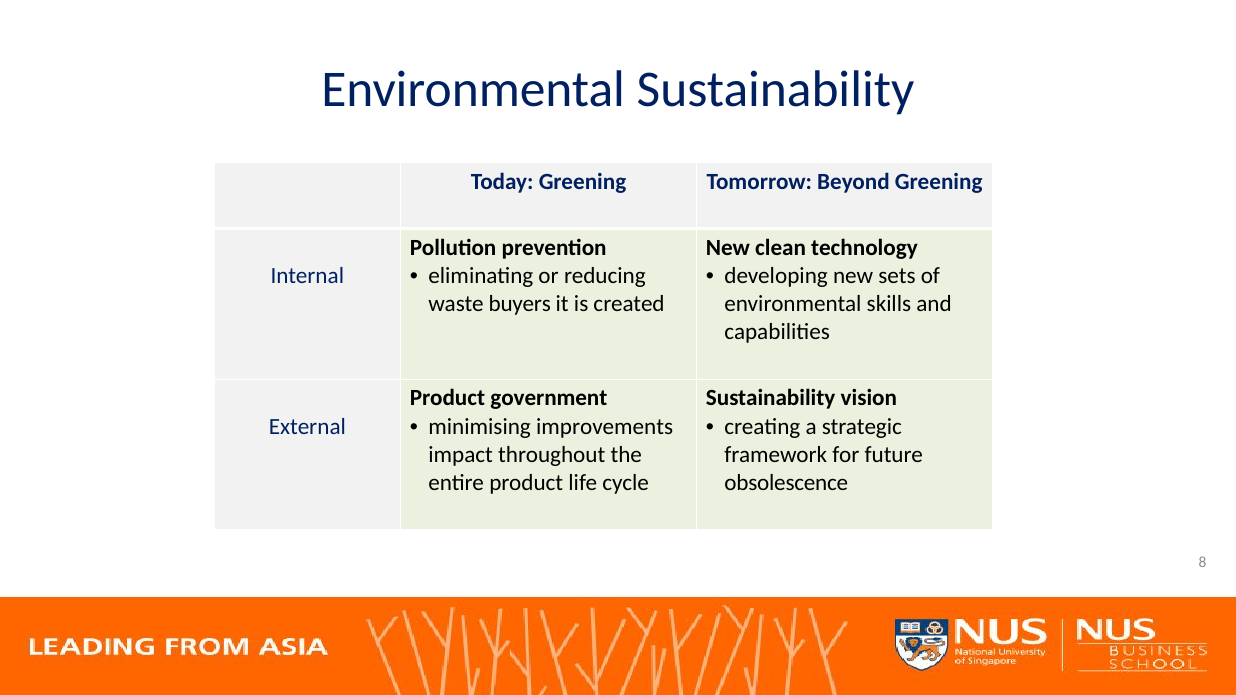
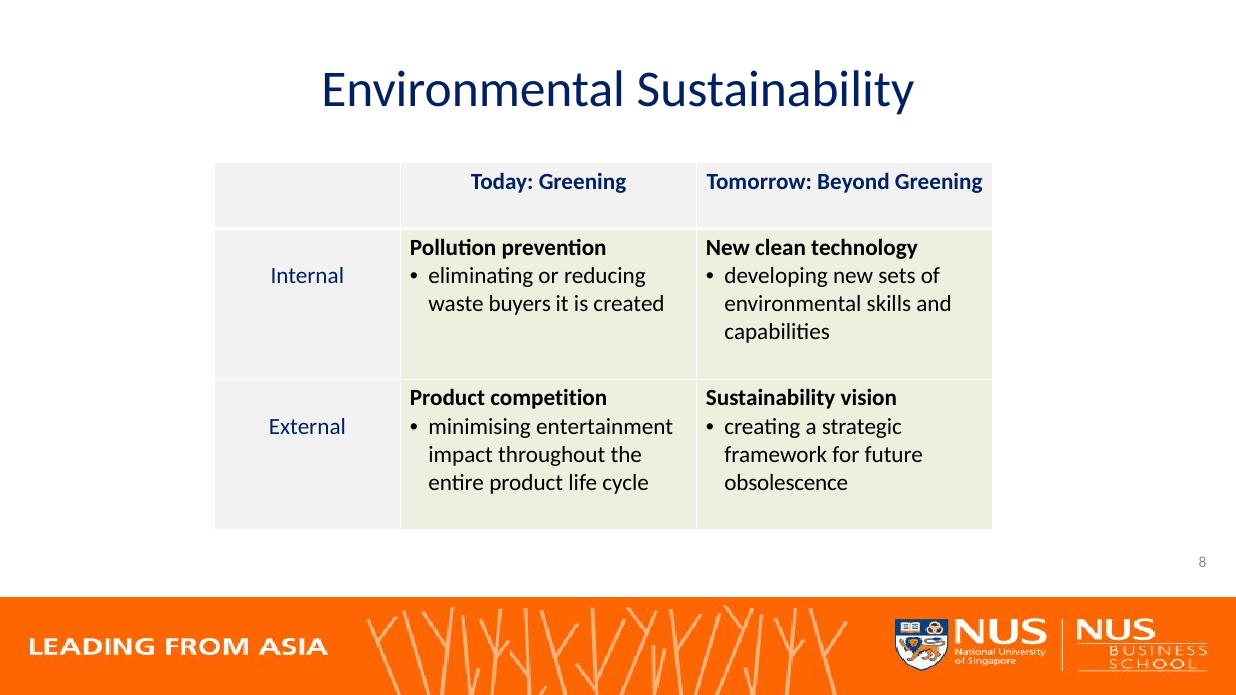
government: government -> competition (549, 398)
improvements: improvements -> entertainment (605, 427)
